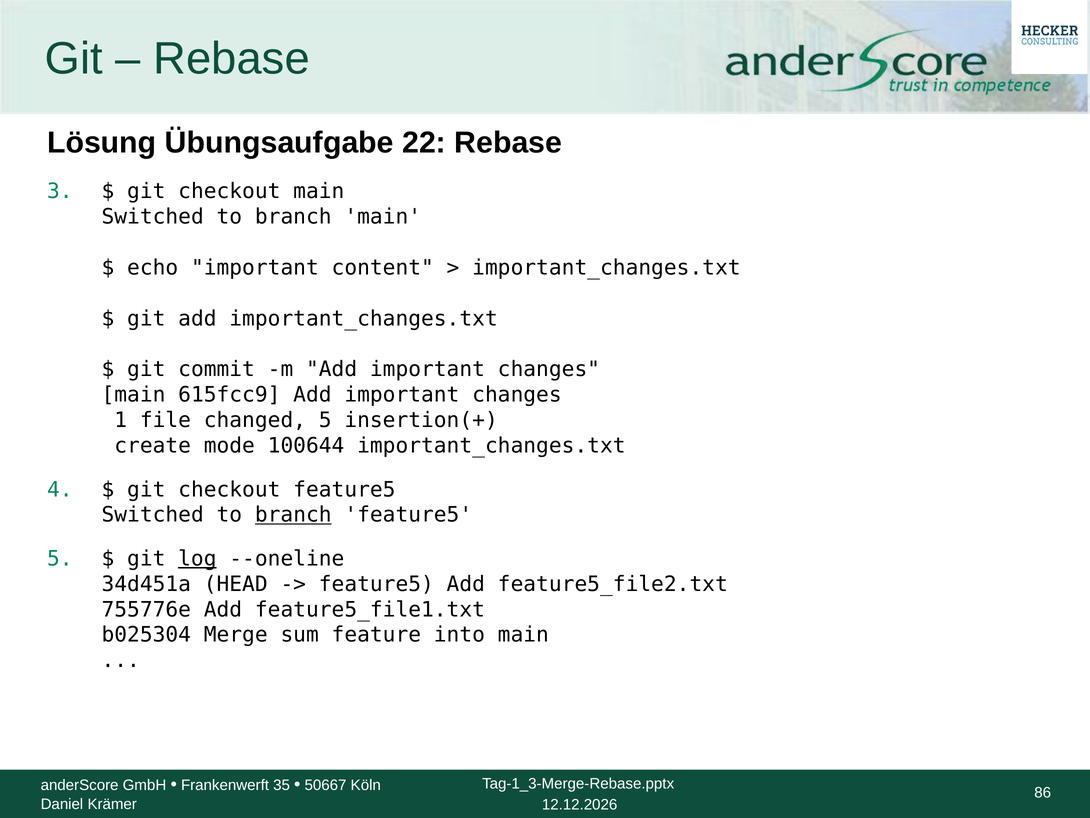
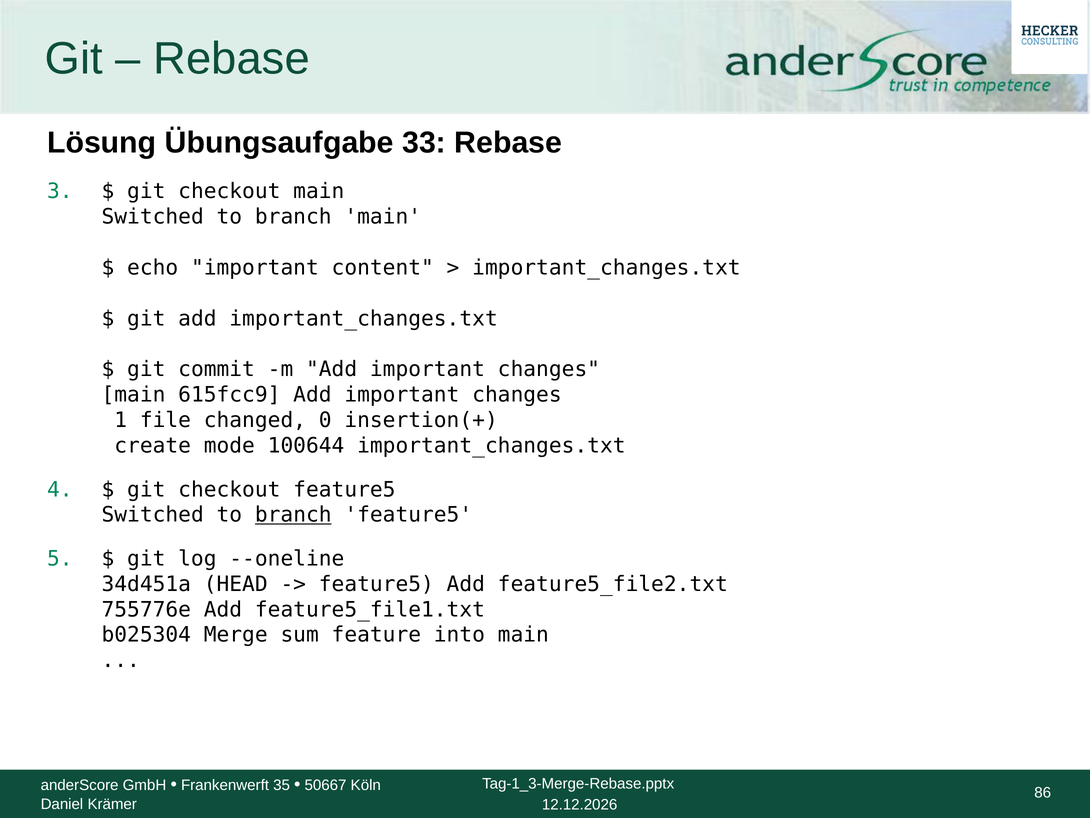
22: 22 -> 33 (424, 143)
changed 5: 5 -> 0 (325, 420)
log underline: present -> none (197, 558)
